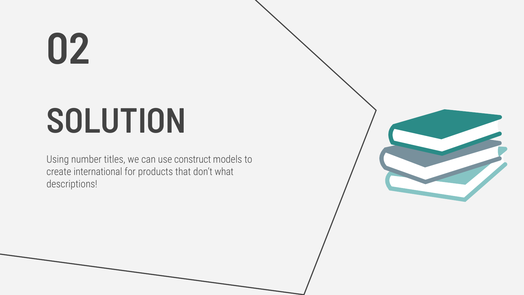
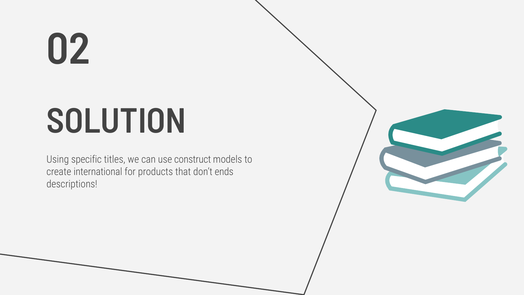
number: number -> specific (86, 159)
what: what -> ends (224, 172)
